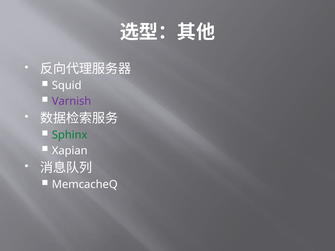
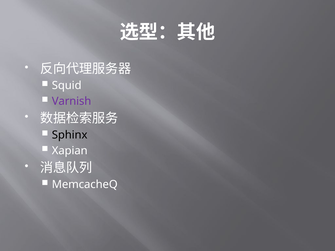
Sphinx colour: green -> black (70, 135)
